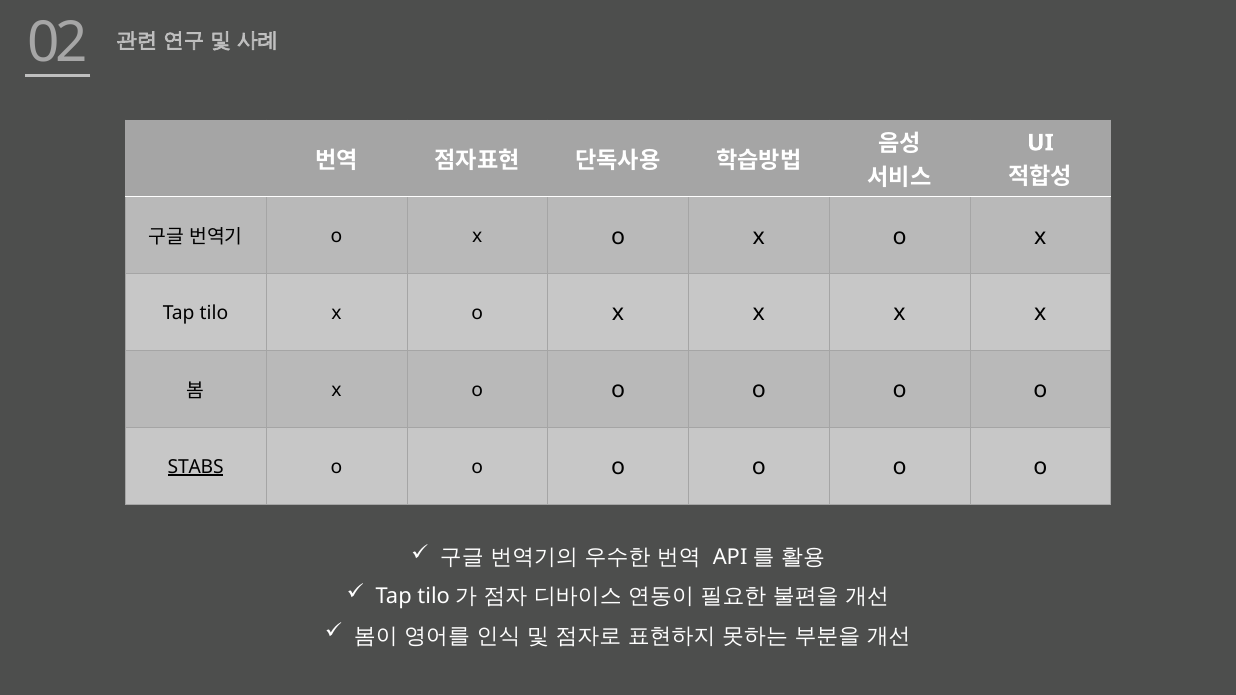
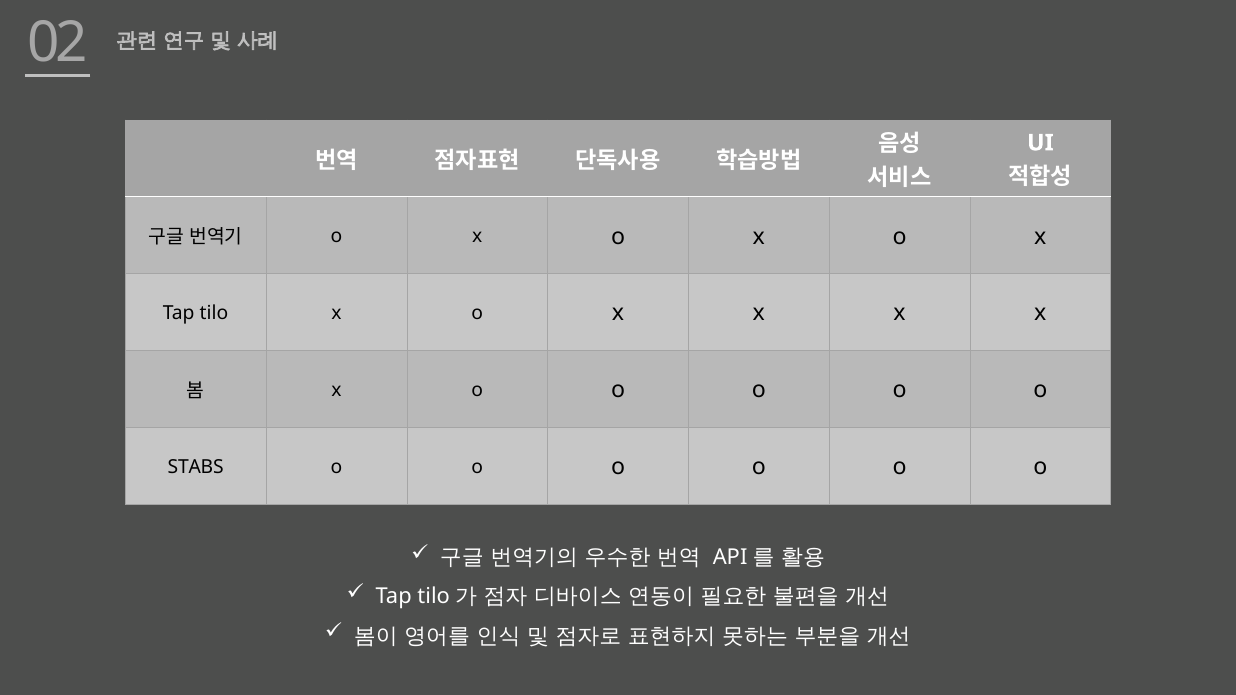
STABS underline: present -> none (196, 467)
